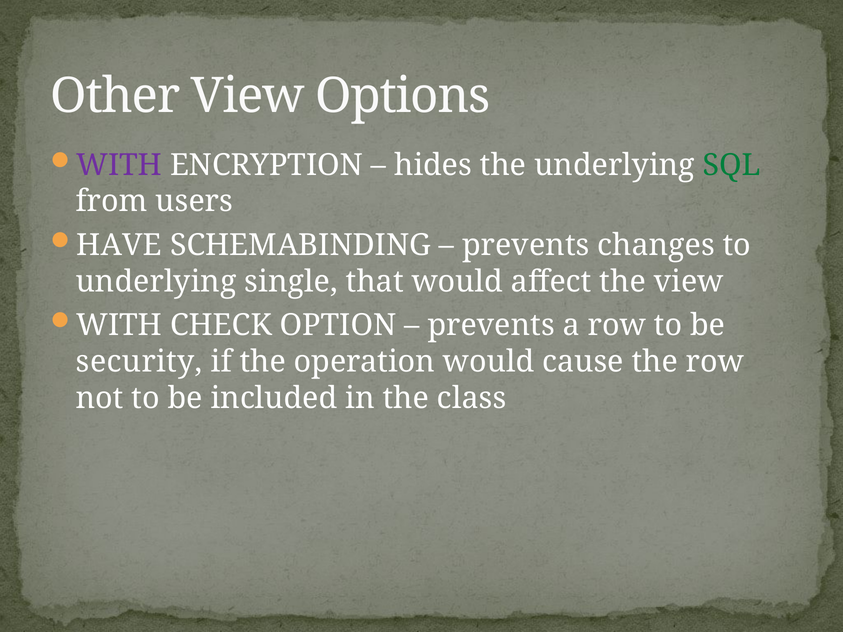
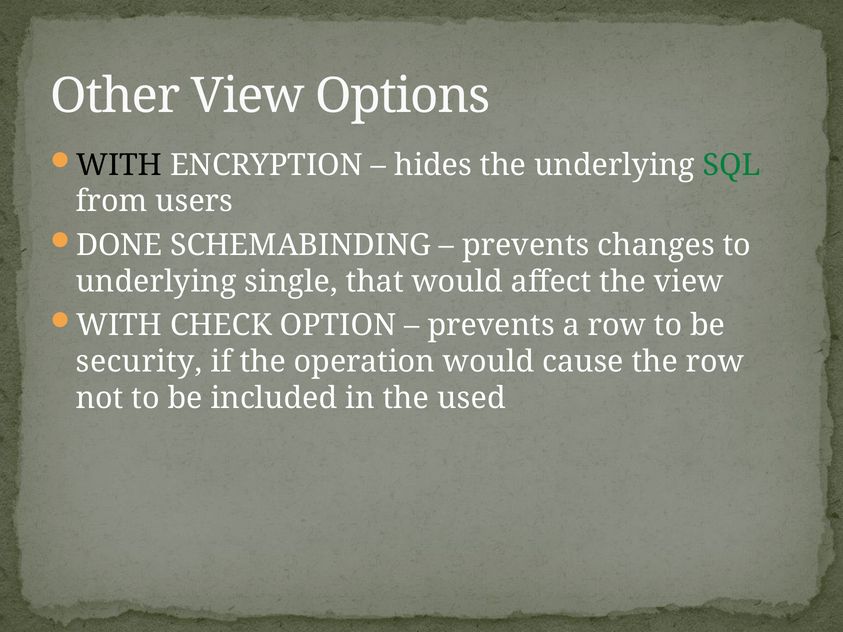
WITH colour: purple -> black (119, 165)
HAVE: HAVE -> DONE (119, 245)
class: class -> used (472, 398)
